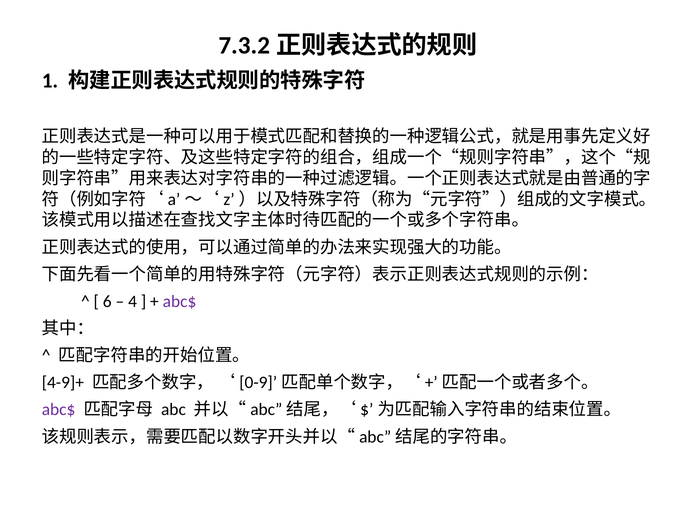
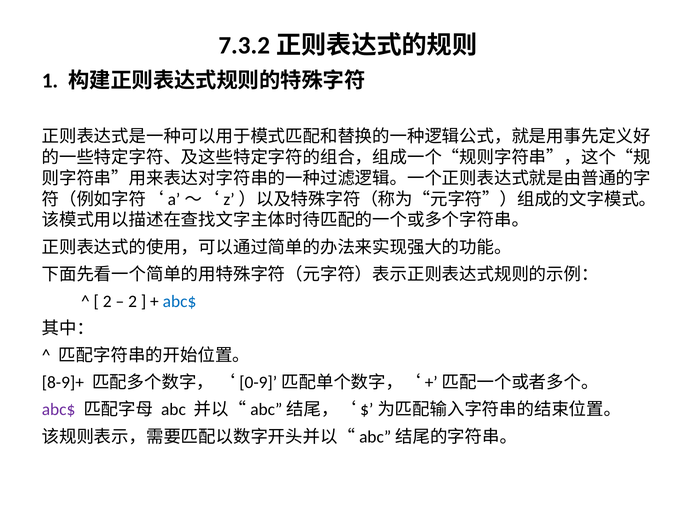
6: 6 -> 2 (107, 301)
4: 4 -> 2 (133, 301)
abc$ colour: purple -> blue (180, 301)
4-9]+: 4-9]+ -> 8-9]+ (63, 383)
